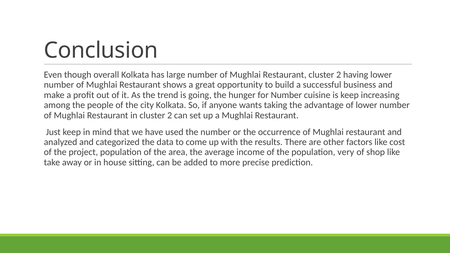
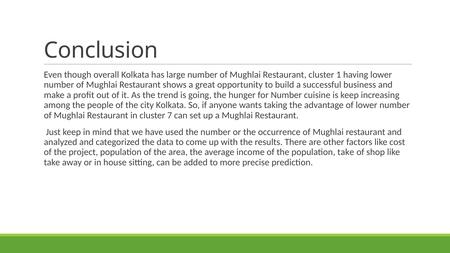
Restaurant cluster 2: 2 -> 1 (339, 75)
in cluster 2: 2 -> 7 (170, 115)
population very: very -> take (346, 152)
